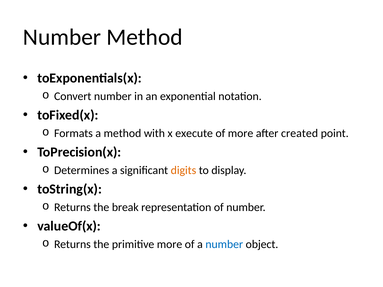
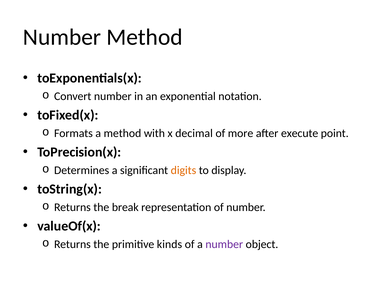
execute: execute -> decimal (194, 133)
created: created -> execute (300, 133)
primitive more: more -> kinds (169, 244)
number colour: blue -> purple (224, 244)
